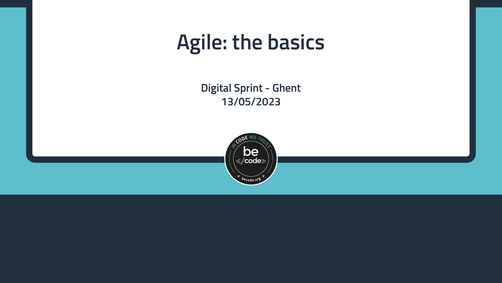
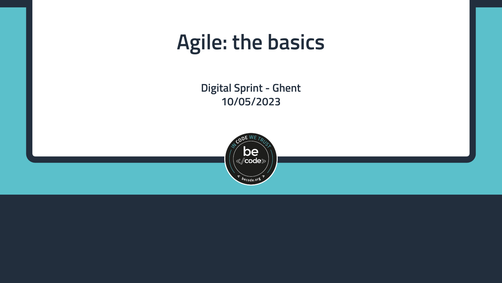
13/05/2023: 13/05/2023 -> 10/05/2023 (251, 101)
